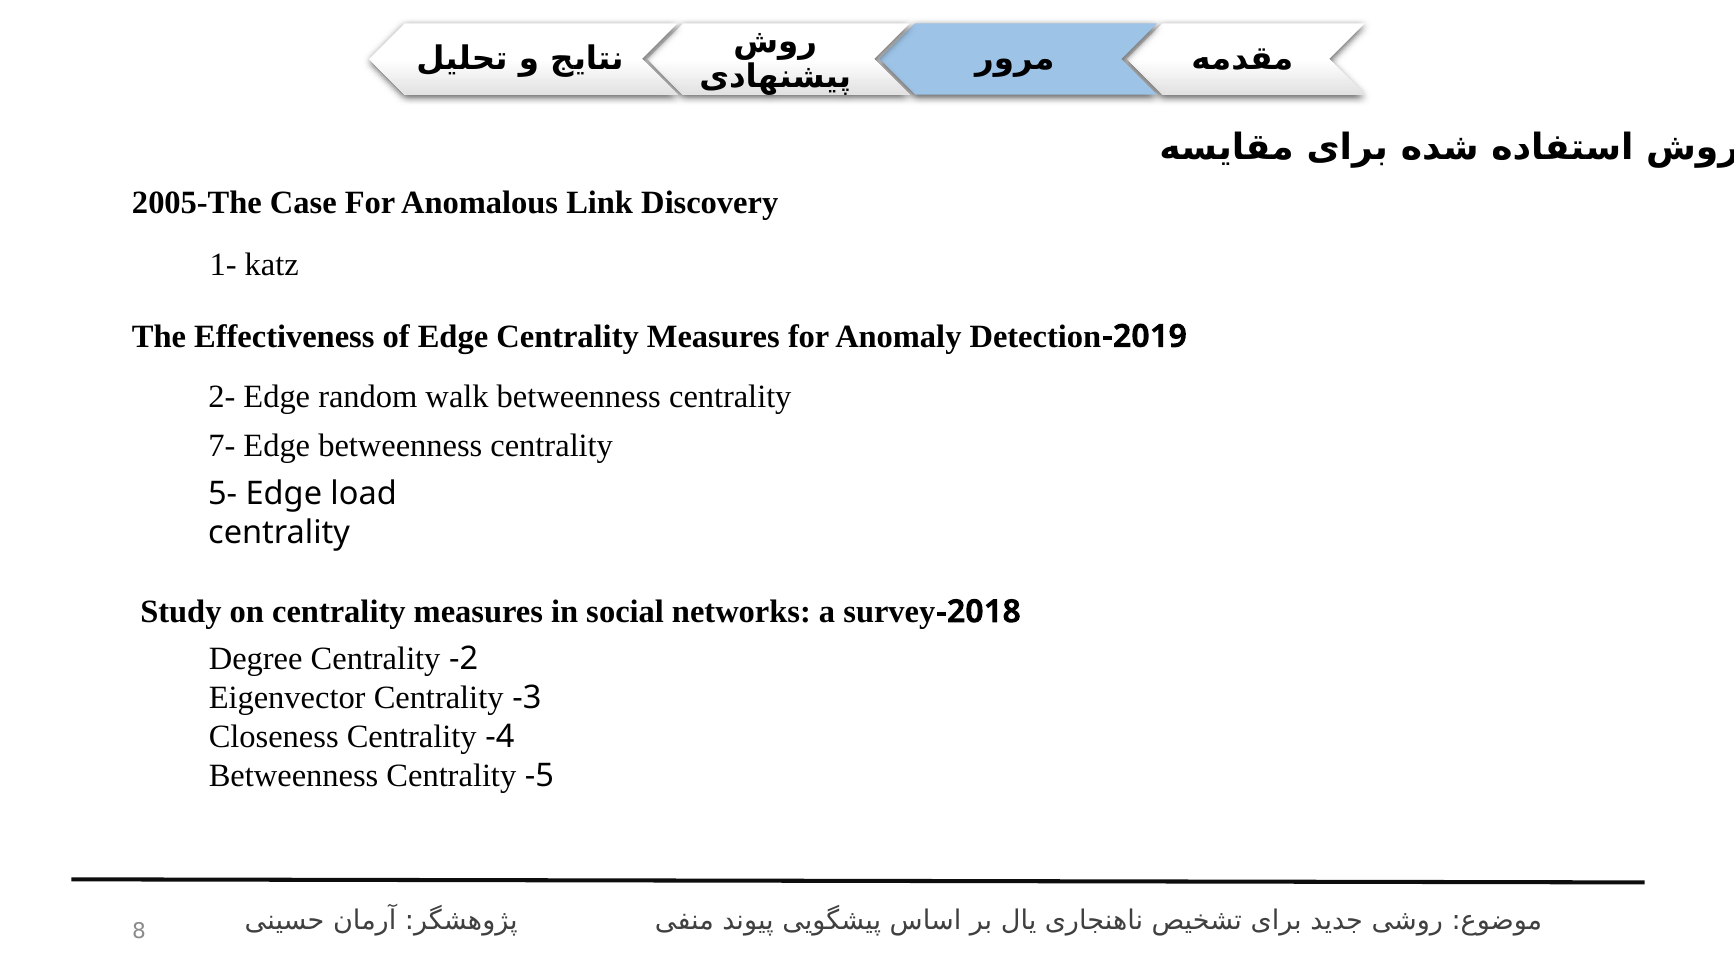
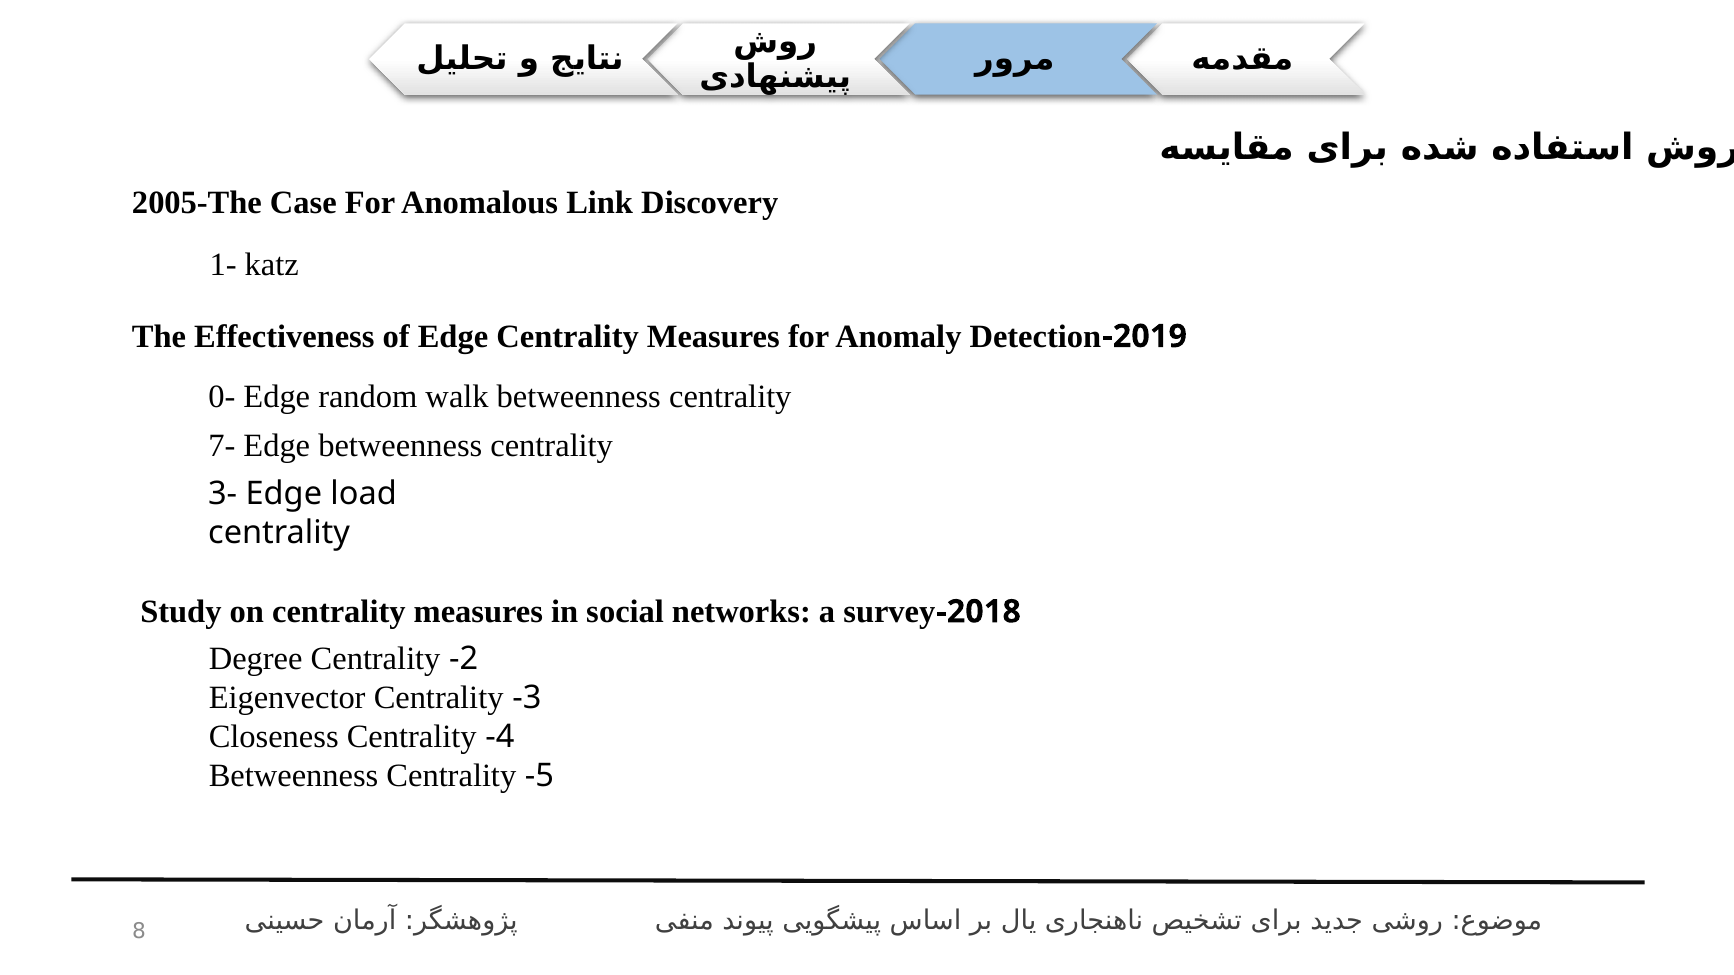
2-: 2- -> 0- (222, 397)
5-: 5- -> 3- (223, 494)
